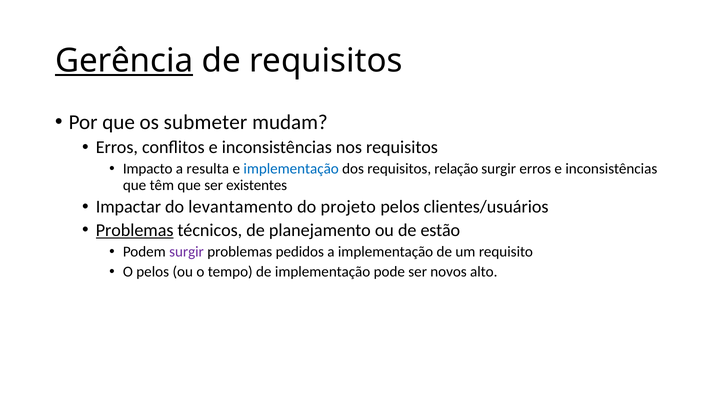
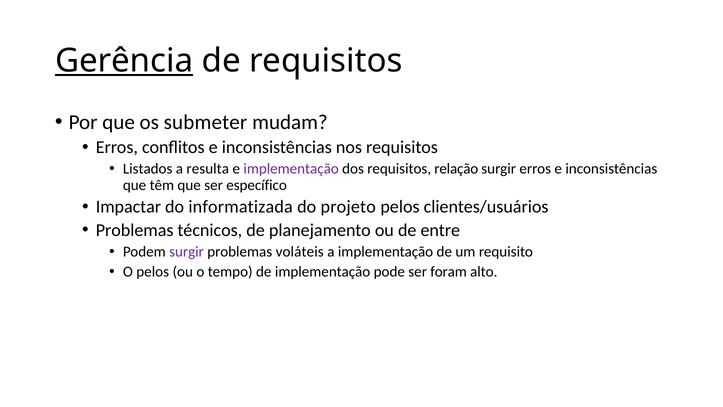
Impacto: Impacto -> Listados (148, 169)
implementação colour: blue -> purple (291, 169)
existentes: existentes -> específico (257, 185)
levantamento: levantamento -> informatizada (241, 207)
Problemas underline: present -> none (135, 230)
estão: estão -> entre (440, 230)
pedidos: pedidos -> voláteis (300, 252)
novos: novos -> foram (449, 272)
